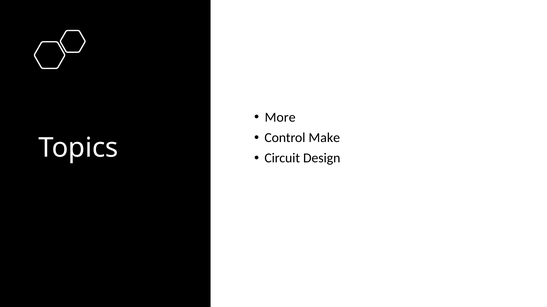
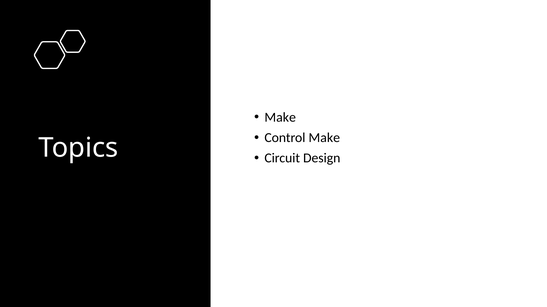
More: More -> Make (280, 118)
